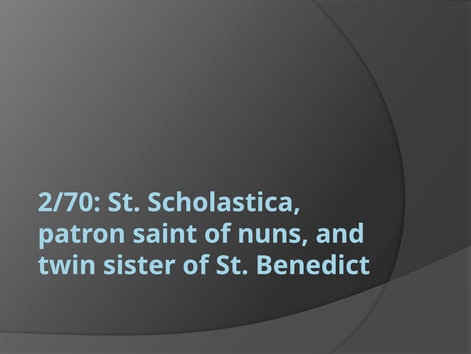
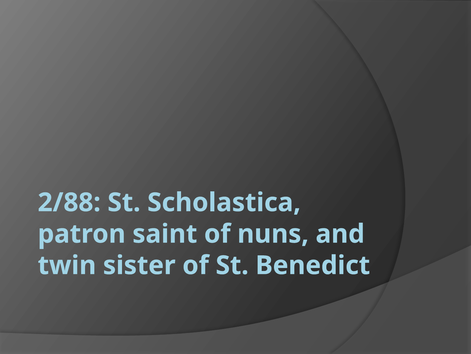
2/70: 2/70 -> 2/88 (69, 202)
